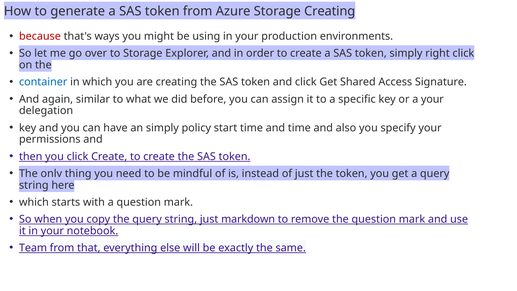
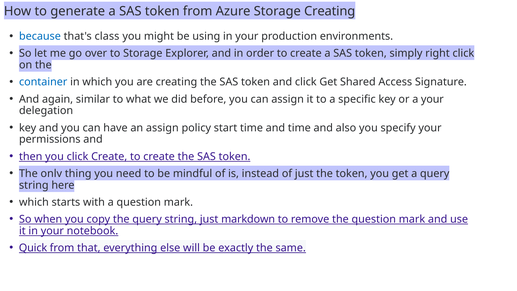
because colour: red -> blue (40, 36)
ways: ways -> class (107, 36)
an simply: simply -> assign (162, 128)
Team: Team -> Quick (33, 248)
